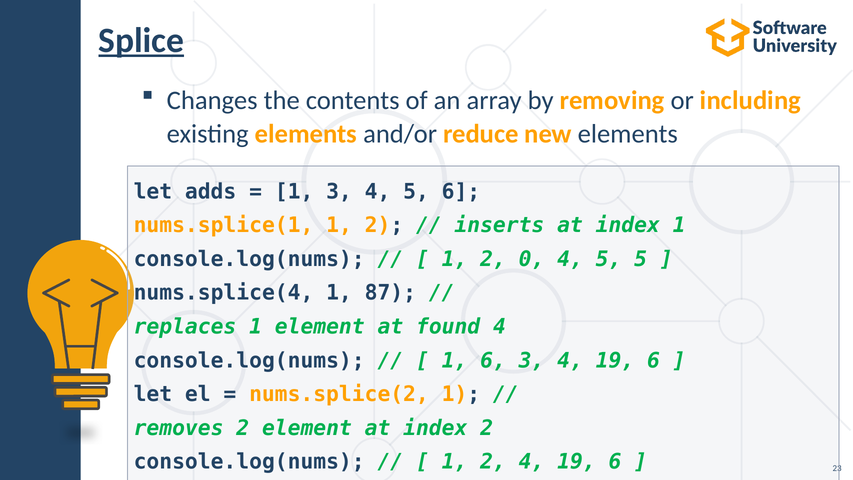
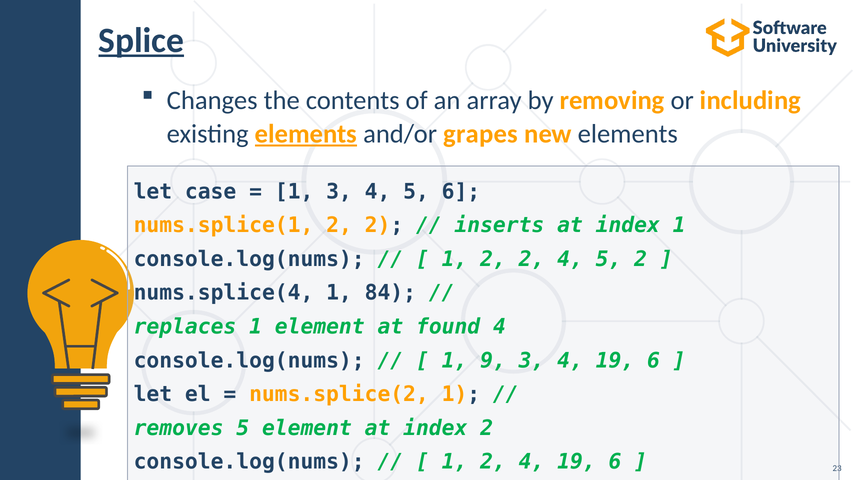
elements underline: none -> present (306, 134)
reduce: reduce -> grapes (481, 134)
adds: adds -> case (211, 191)
nums.splice(1 1: 1 -> 2 (339, 225)
1 2 0: 0 -> 2 (532, 259)
5 5: 5 -> 2 (641, 259)
87: 87 -> 84 (390, 293)
1 6: 6 -> 9 (493, 360)
removes 2: 2 -> 5 (243, 428)
